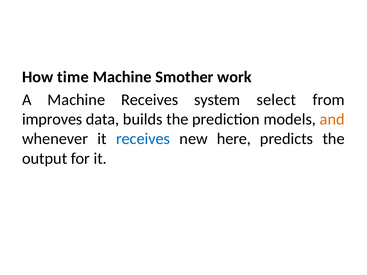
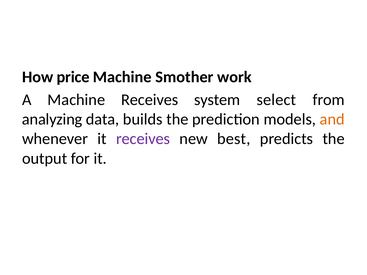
time: time -> price (73, 77)
improves: improves -> analyzing (52, 119)
receives colour: blue -> purple (143, 139)
here: here -> best (234, 139)
